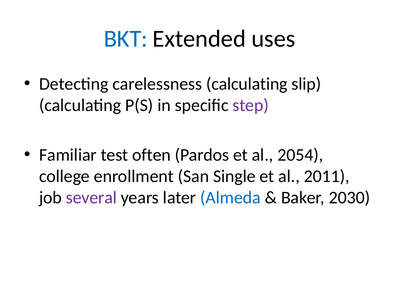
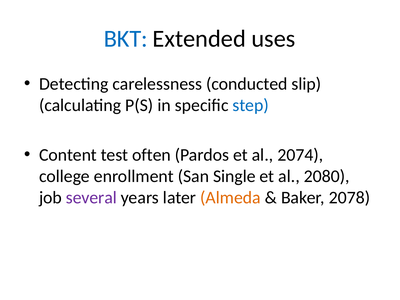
carelessness calculating: calculating -> conducted (247, 84)
step colour: purple -> blue (251, 105)
Familiar: Familiar -> Content (68, 155)
2054: 2054 -> 2074 (300, 155)
2011: 2011 -> 2080 (327, 176)
Almeda colour: blue -> orange (230, 198)
2030: 2030 -> 2078 (349, 198)
